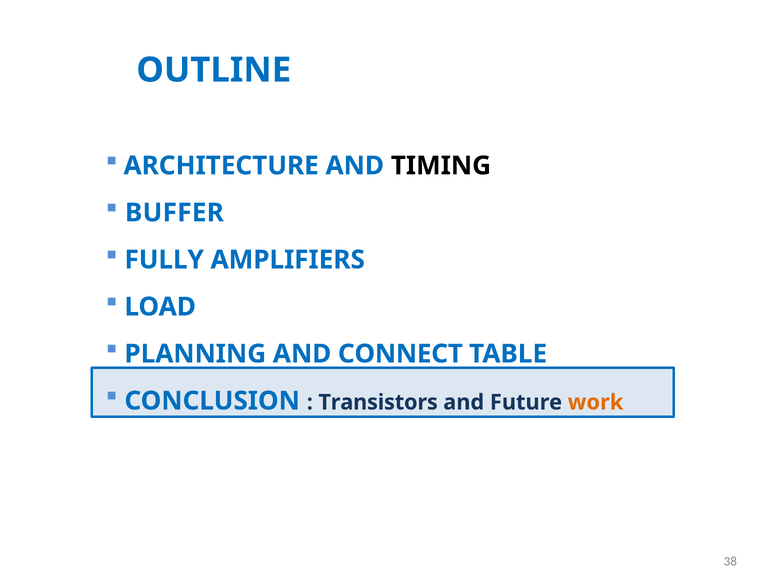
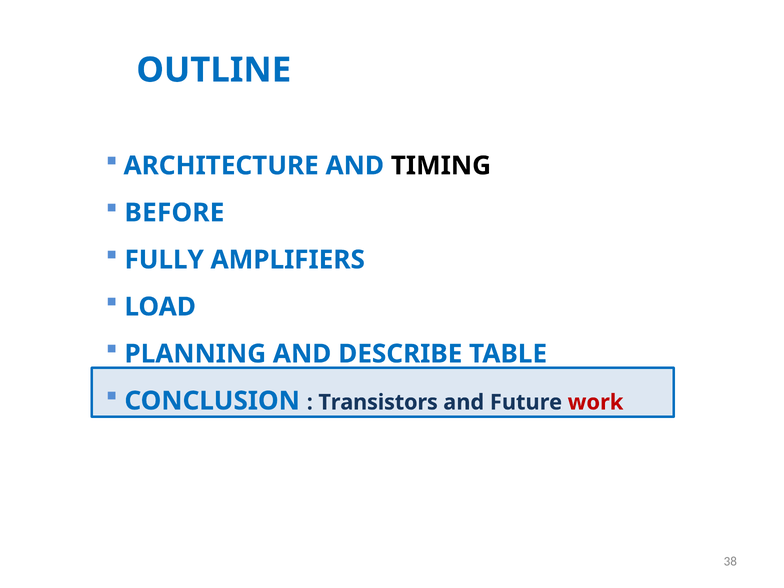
BUFFER: BUFFER -> BEFORE (174, 213)
CONNECT: CONNECT -> DESCRIBE (400, 354)
work colour: orange -> red (596, 402)
